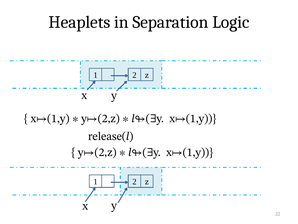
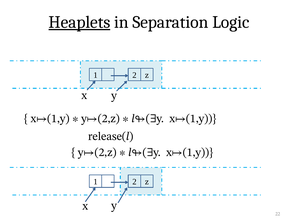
Heaplets underline: none -> present (79, 22)
